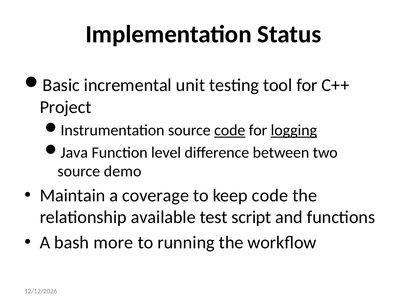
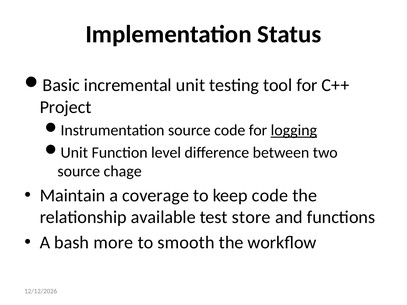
code underline: present -> none (230, 130)
Java: Java -> Unit (74, 153)
demo: demo -> chage (123, 172)
script: script -> store (251, 217)
running: running -> smooth (186, 243)
